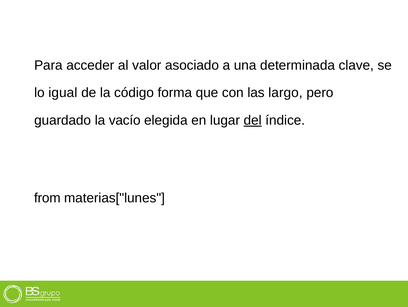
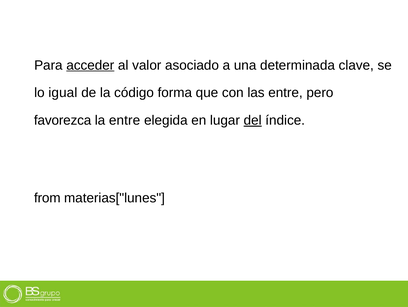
acceder underline: none -> present (90, 65)
las largo: largo -> entre (285, 93)
guardado: guardado -> favorezca (63, 120)
la vacío: vacío -> entre (125, 120)
